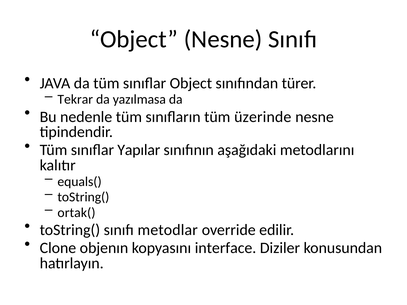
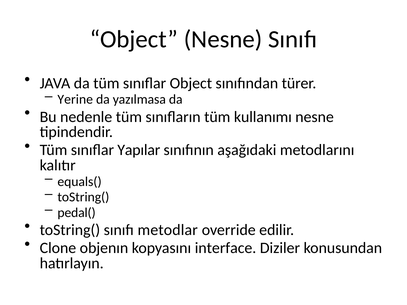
Tekrar: Tekrar -> Yerine (75, 100)
üzerinde: üzerinde -> kullanımı (263, 117)
ortak(: ortak( -> pedal( (77, 213)
